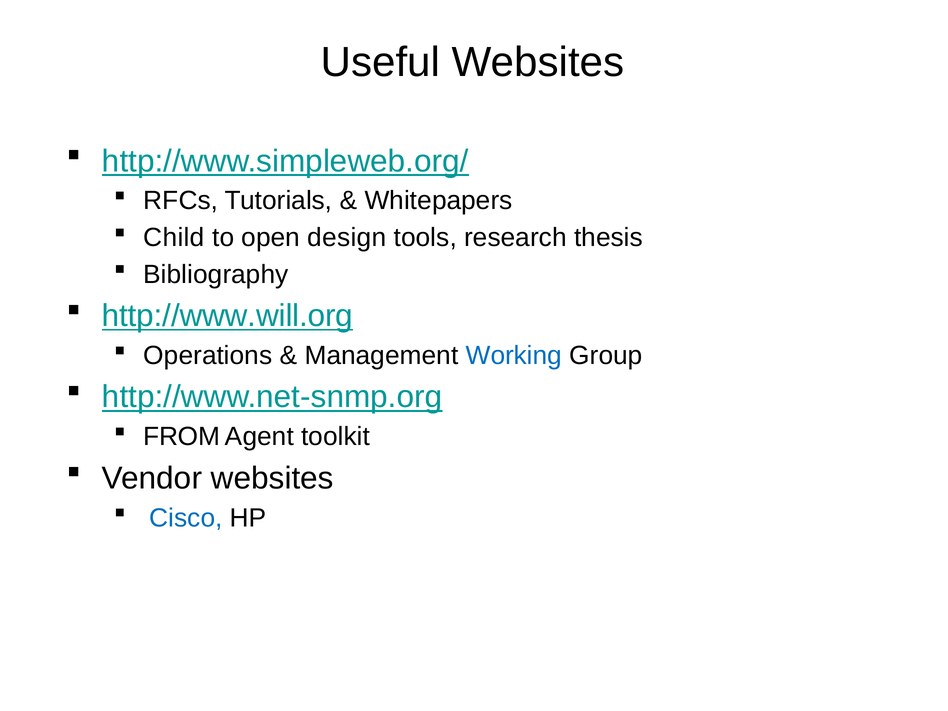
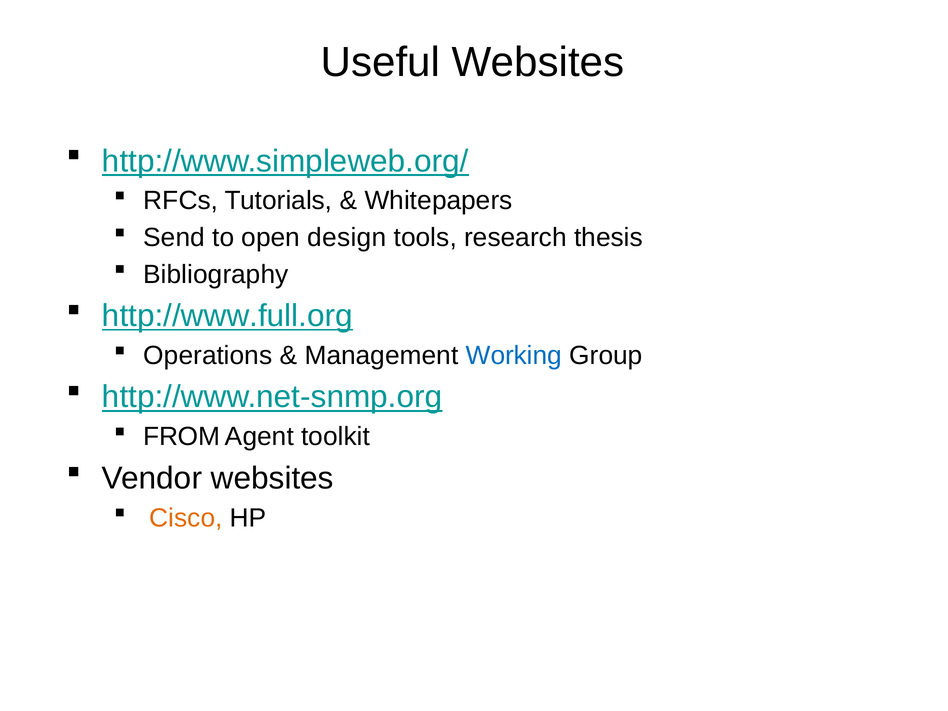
Child: Child -> Send (174, 238)
http://www.will.org: http://www.will.org -> http://www.full.org (227, 316)
Cisco colour: blue -> orange (186, 518)
